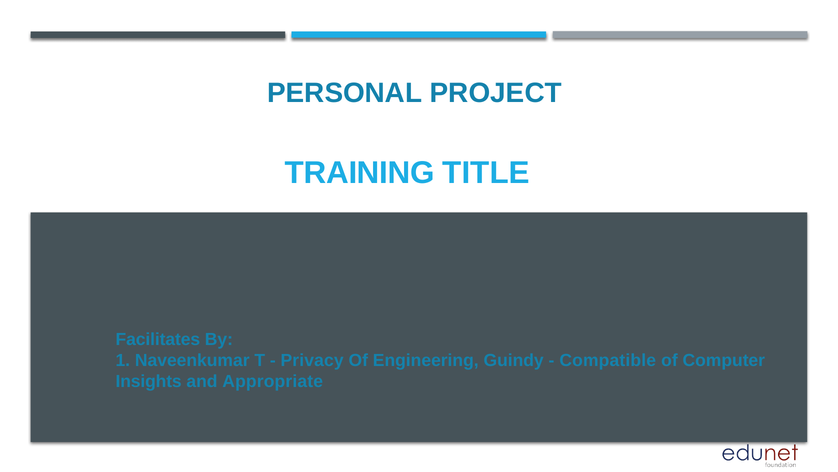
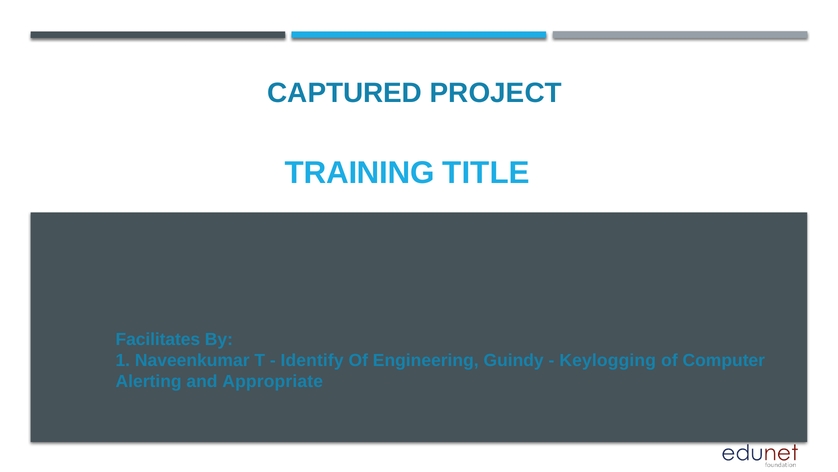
PERSONAL: PERSONAL -> CAPTURED (345, 93)
Privacy: Privacy -> Identify (312, 360)
Compatible: Compatible -> Keylogging (608, 360)
Insights: Insights -> Alerting (149, 381)
